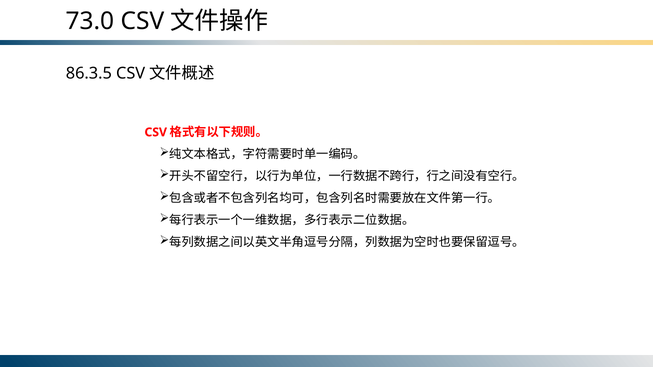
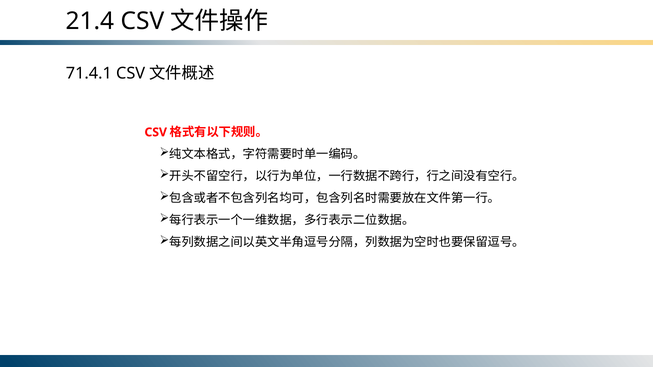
73.0: 73.0 -> 21.4 (90, 21)
86.3.5: 86.3.5 -> 71.4.1 (89, 74)
